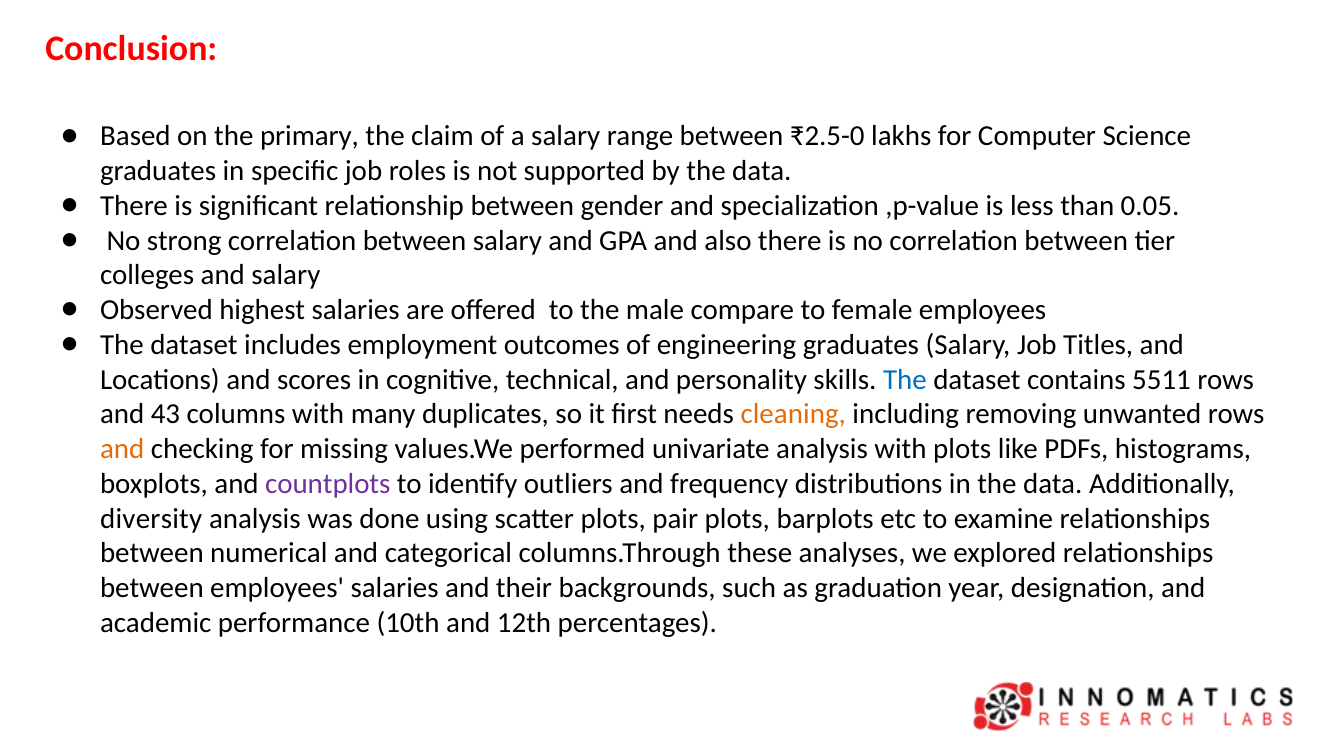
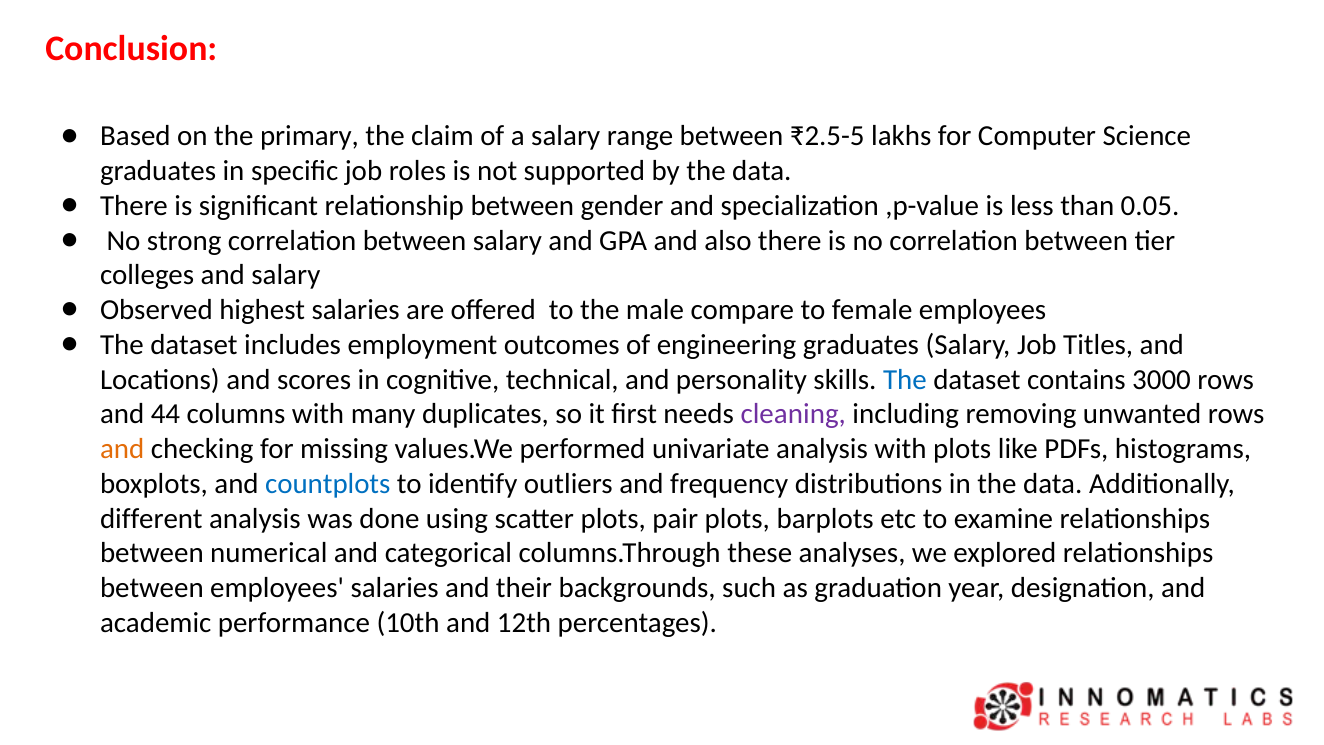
₹2.5-0: ₹2.5-0 -> ₹2.5-5 (827, 136)
5511: 5511 -> 3000 (1162, 379)
43: 43 -> 44 (166, 414)
cleaning colour: orange -> purple (793, 414)
countplots colour: purple -> blue (328, 484)
diversity: diversity -> different (151, 518)
